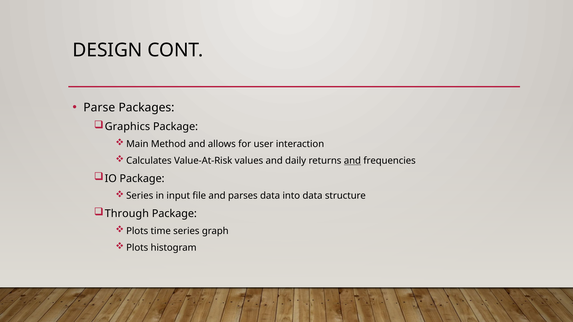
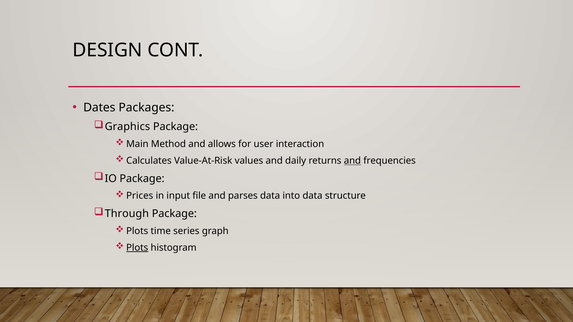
Parse: Parse -> Dates (99, 108)
Series: Series -> Prices (140, 196)
Plots underline: none -> present (137, 248)
